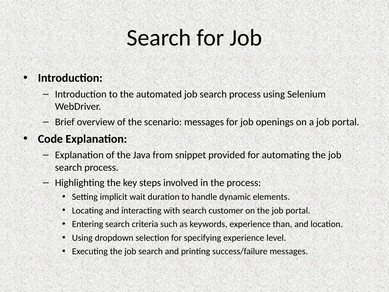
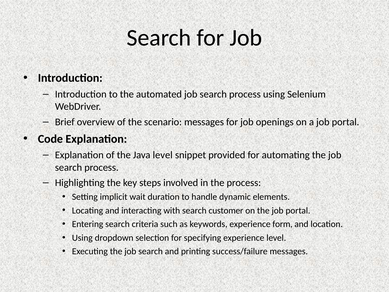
Java from: from -> level (163, 155)
than: than -> form (283, 224)
